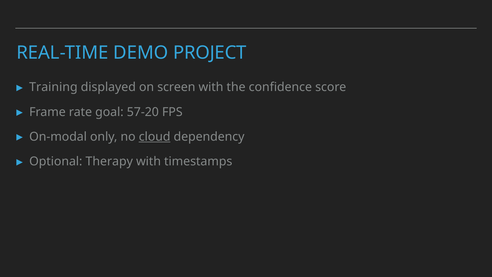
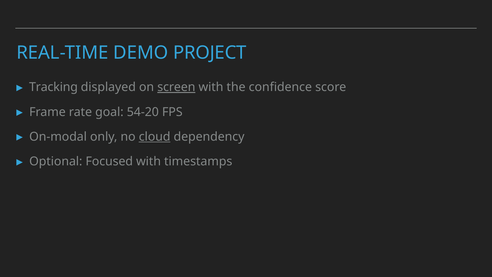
Training: Training -> Tracking (53, 87)
screen underline: none -> present (176, 87)
57-20: 57-20 -> 54-20 (143, 112)
Therapy: Therapy -> Focused (109, 161)
